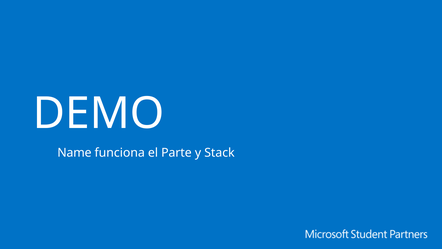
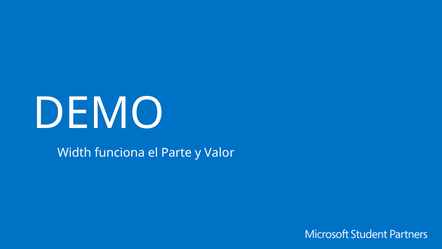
Name: Name -> Width (74, 153)
Stack: Stack -> Valor (219, 153)
